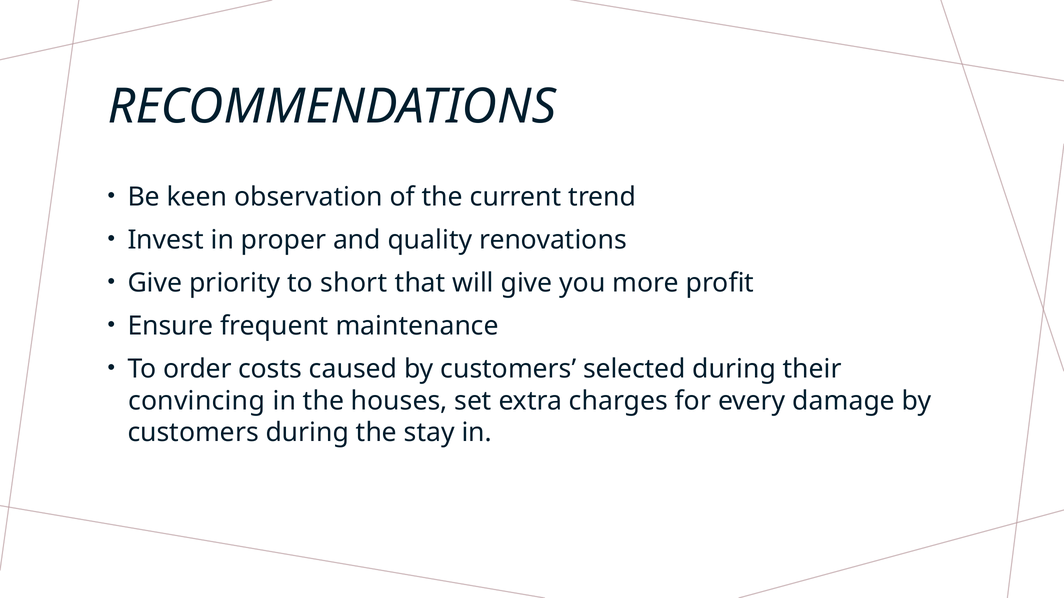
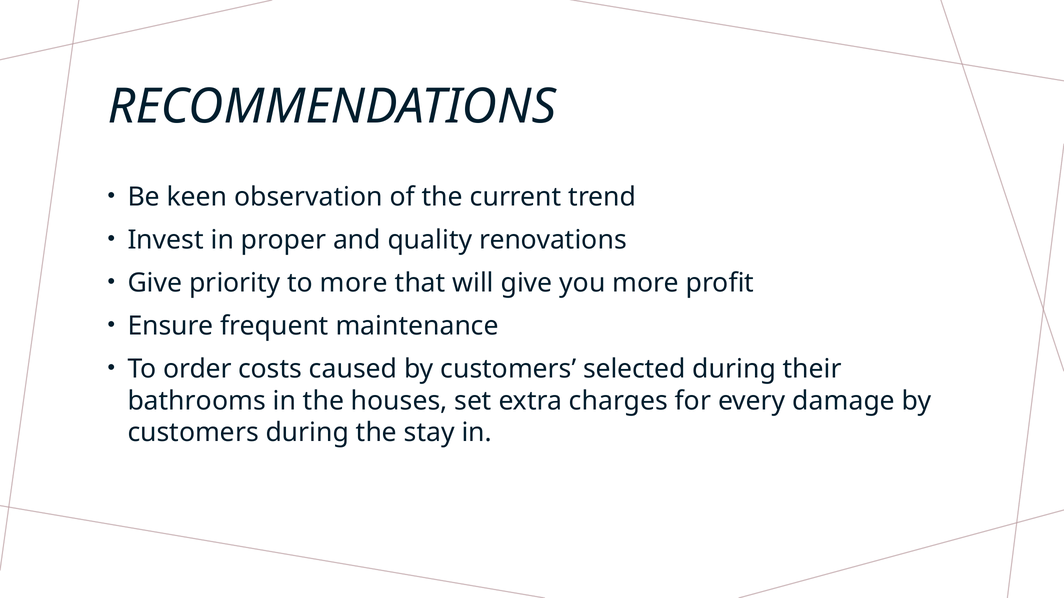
to short: short -> more (354, 283)
convincing: convincing -> bathrooms (197, 401)
